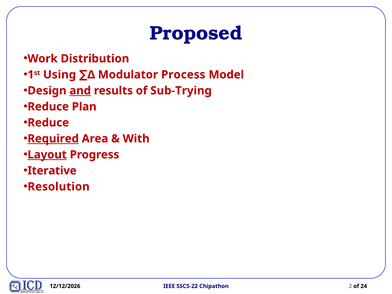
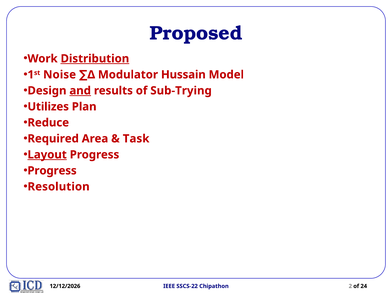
Distribution underline: none -> present (95, 59)
Using: Using -> Noise (60, 75)
Process: Process -> Hussain (183, 75)
Reduce: Reduce -> Utilizes (48, 107)
Required underline: present -> none (53, 139)
With: With -> Task (136, 139)
Iterative: Iterative -> Progress (52, 171)
